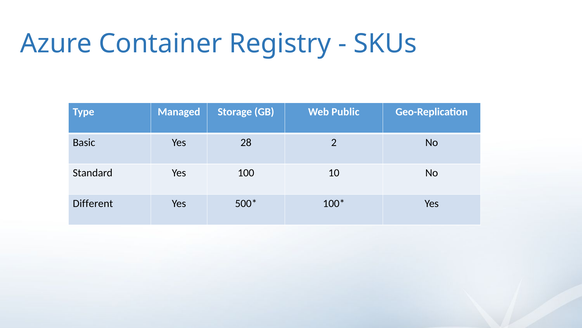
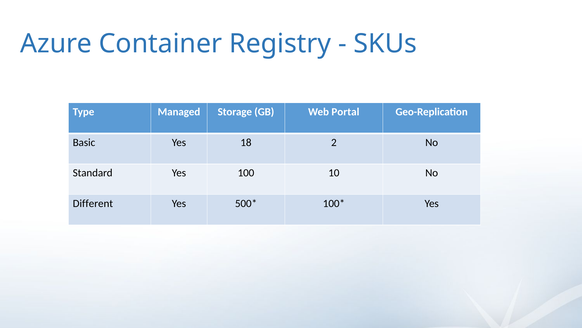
Public: Public -> Portal (345, 112)
28: 28 -> 18 (246, 142)
